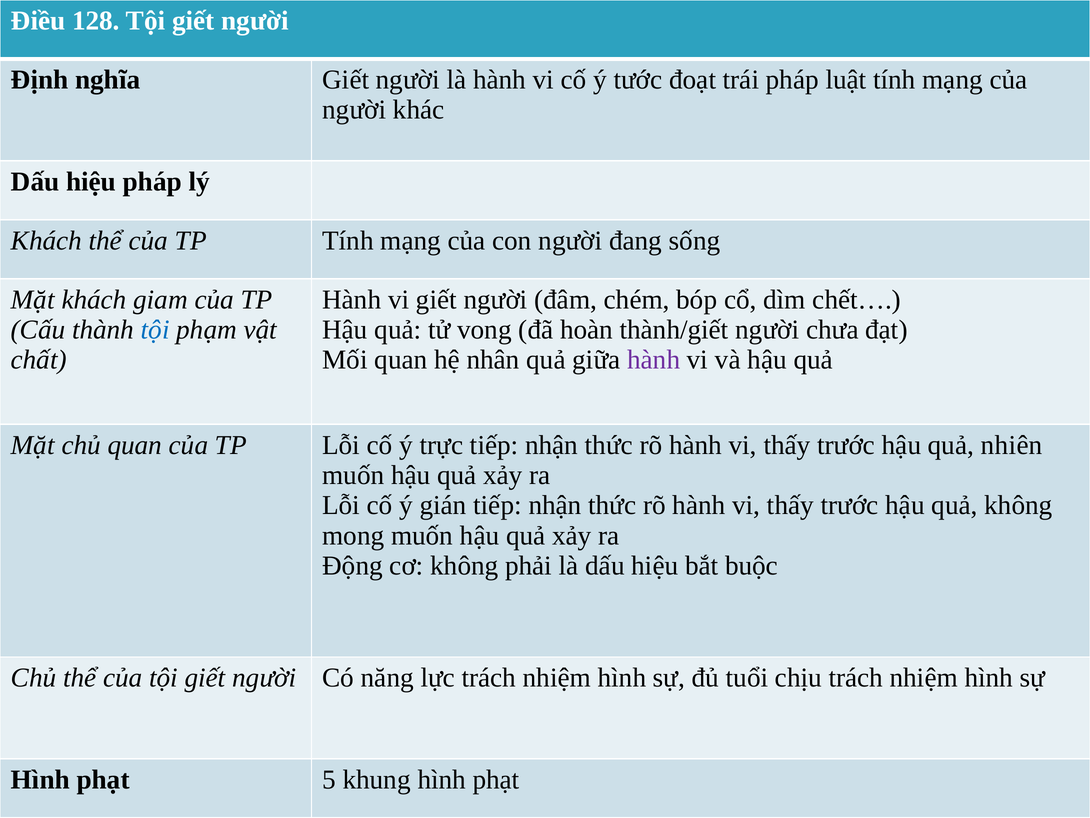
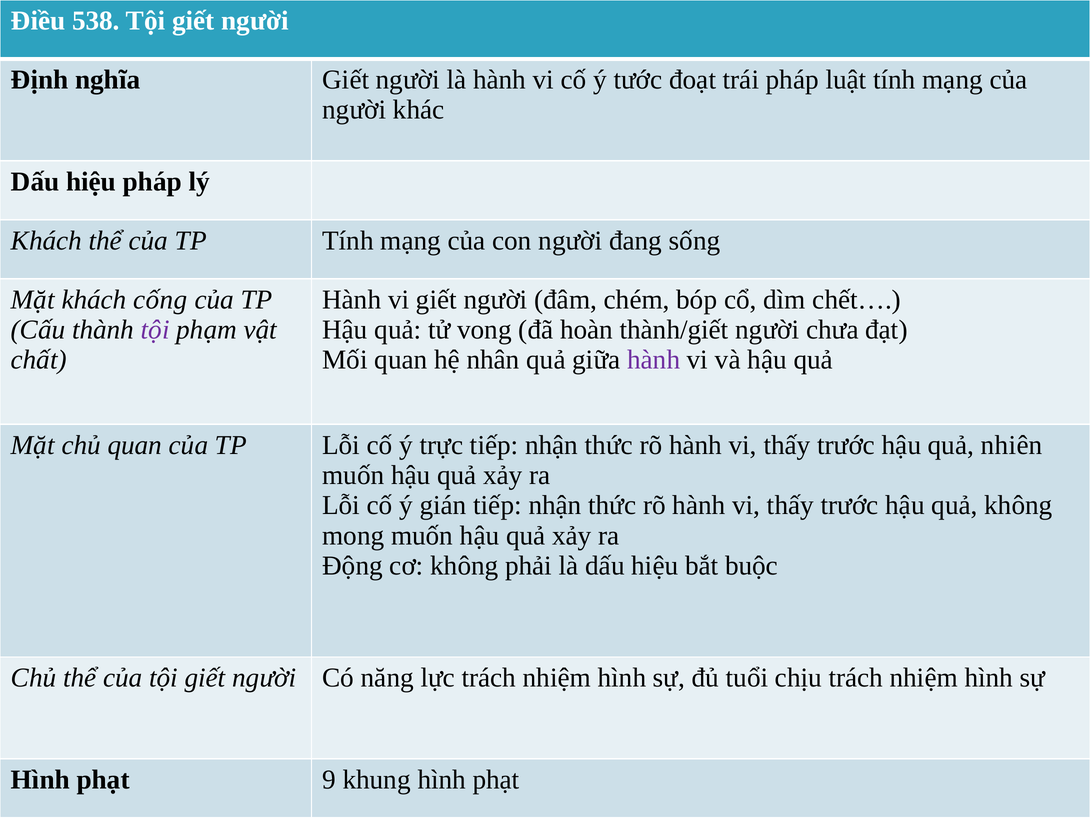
128: 128 -> 538 (96, 21)
giam: giam -> cống (160, 299)
tội colour: blue -> purple (155, 330)
5: 5 -> 9 (329, 779)
